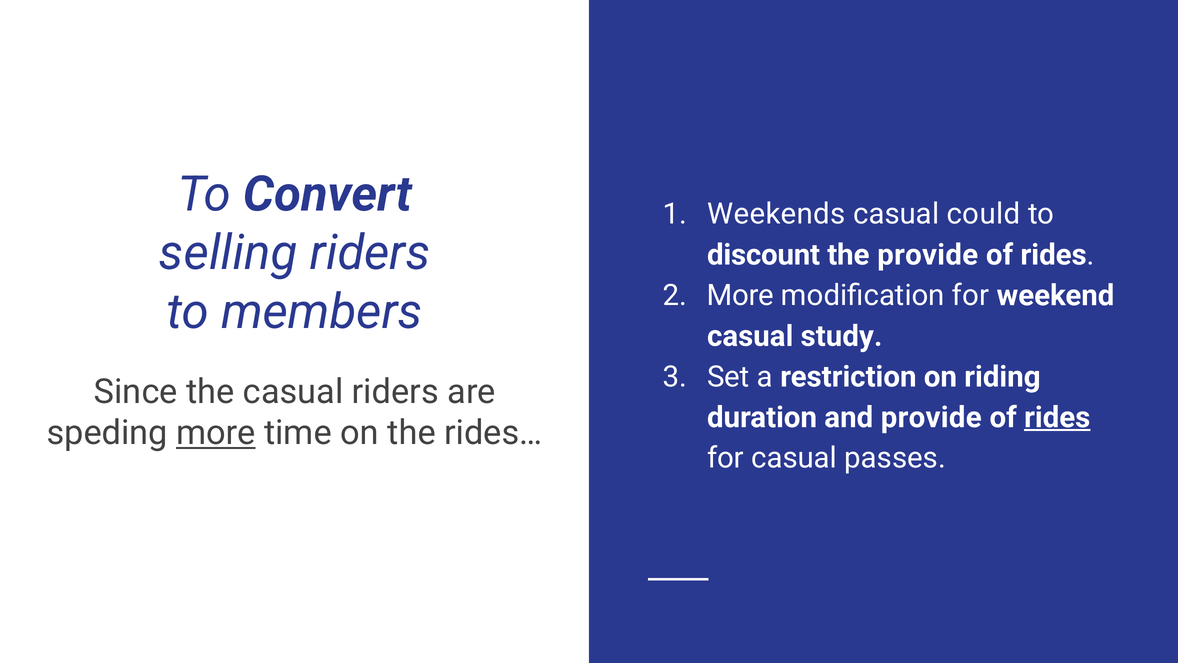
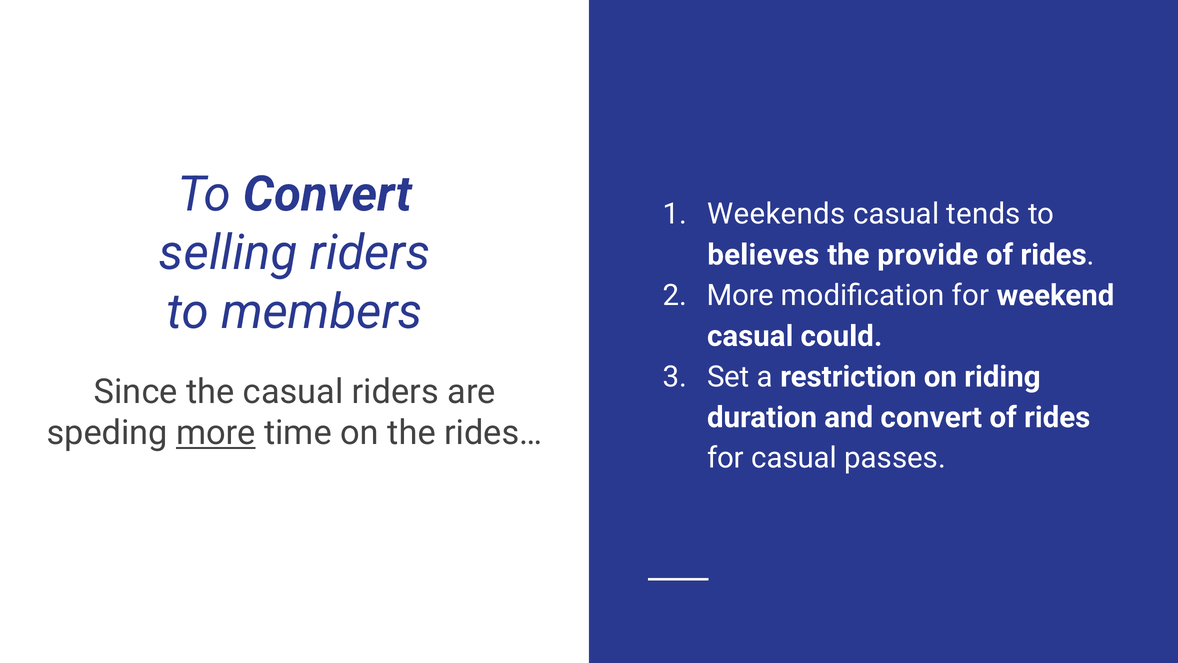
could: could -> tends (983, 214)
discount: discount -> believes (763, 255)
study: study -> could (841, 336)
and provide: provide -> convert (931, 417)
rides underline: present -> none (1057, 417)
